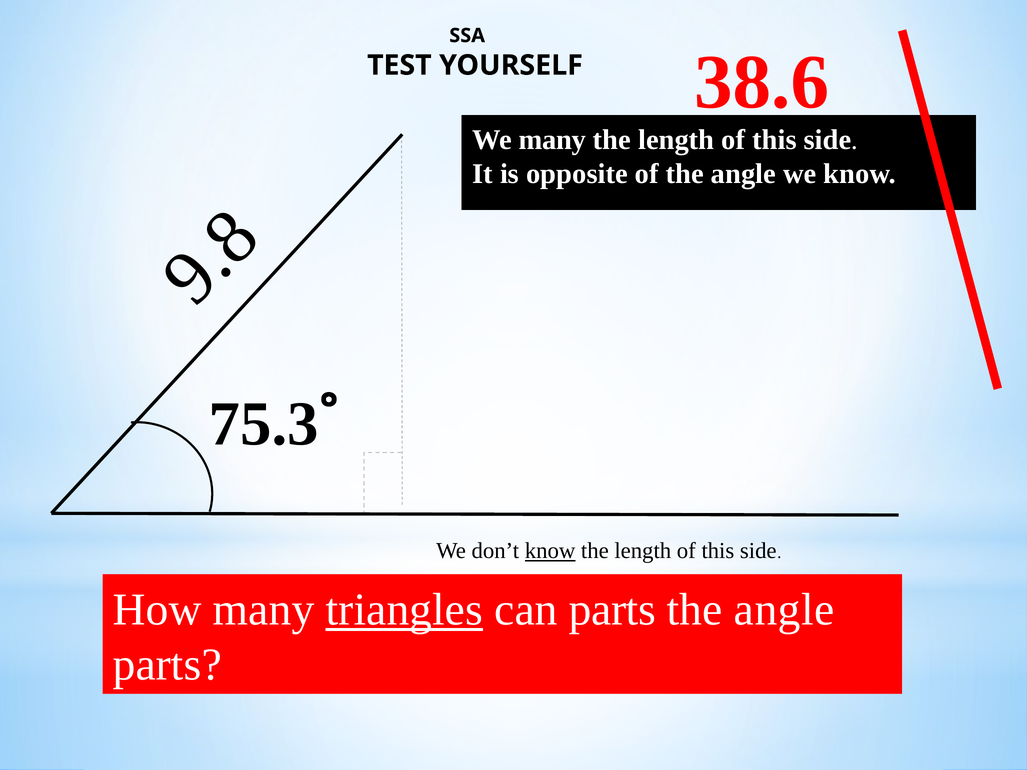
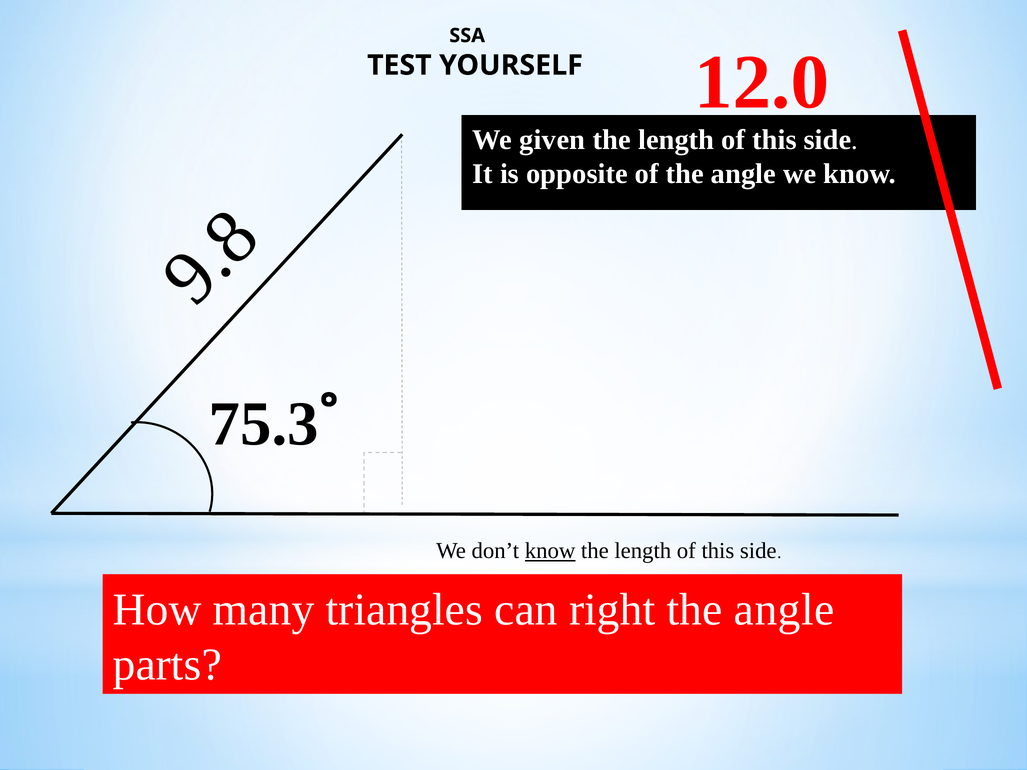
38.6: 38.6 -> 12.0 (762, 82)
We many: many -> given (552, 140)
triangles underline: present -> none (404, 610)
can parts: parts -> right (612, 610)
